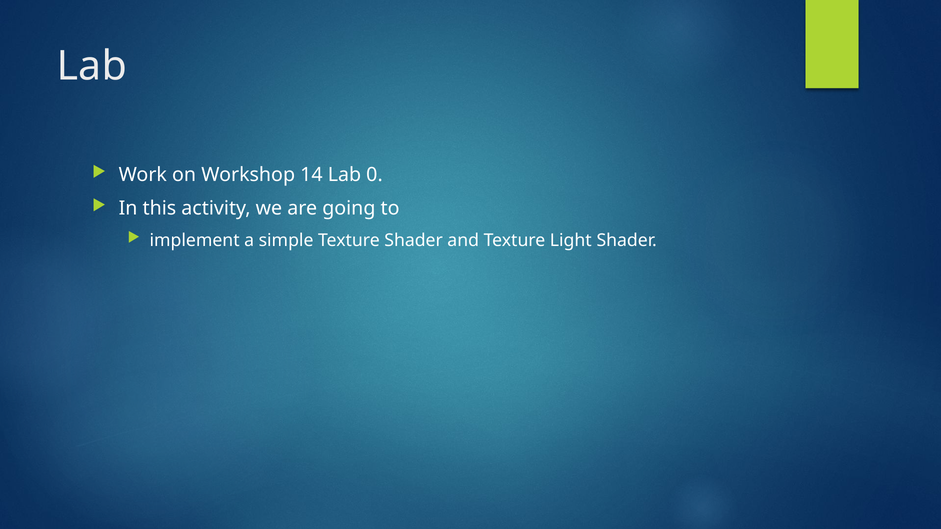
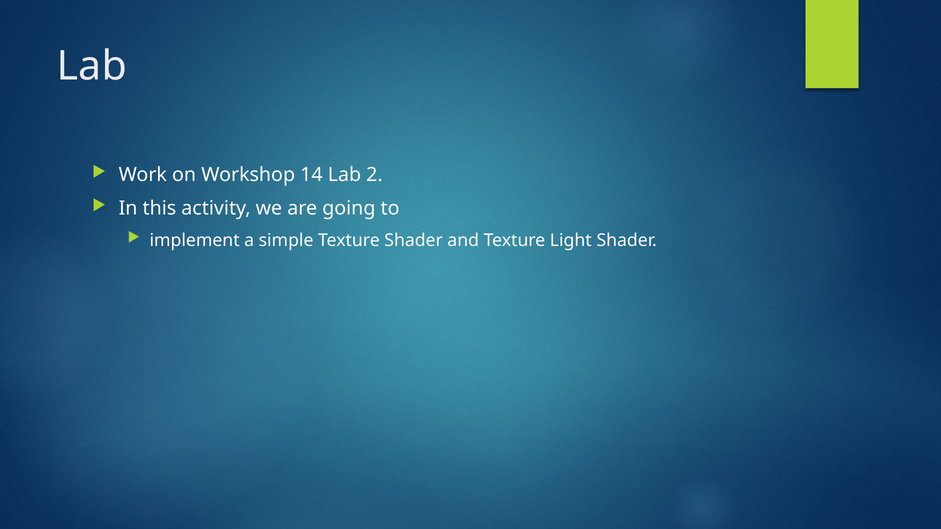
0: 0 -> 2 (375, 175)
